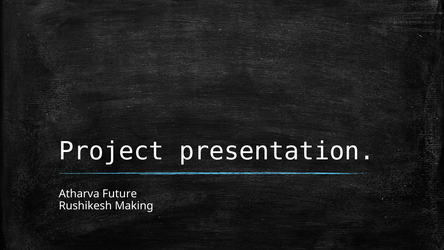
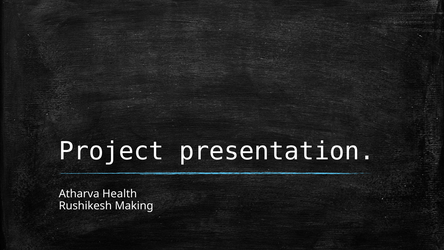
Future: Future -> Health (120, 194)
